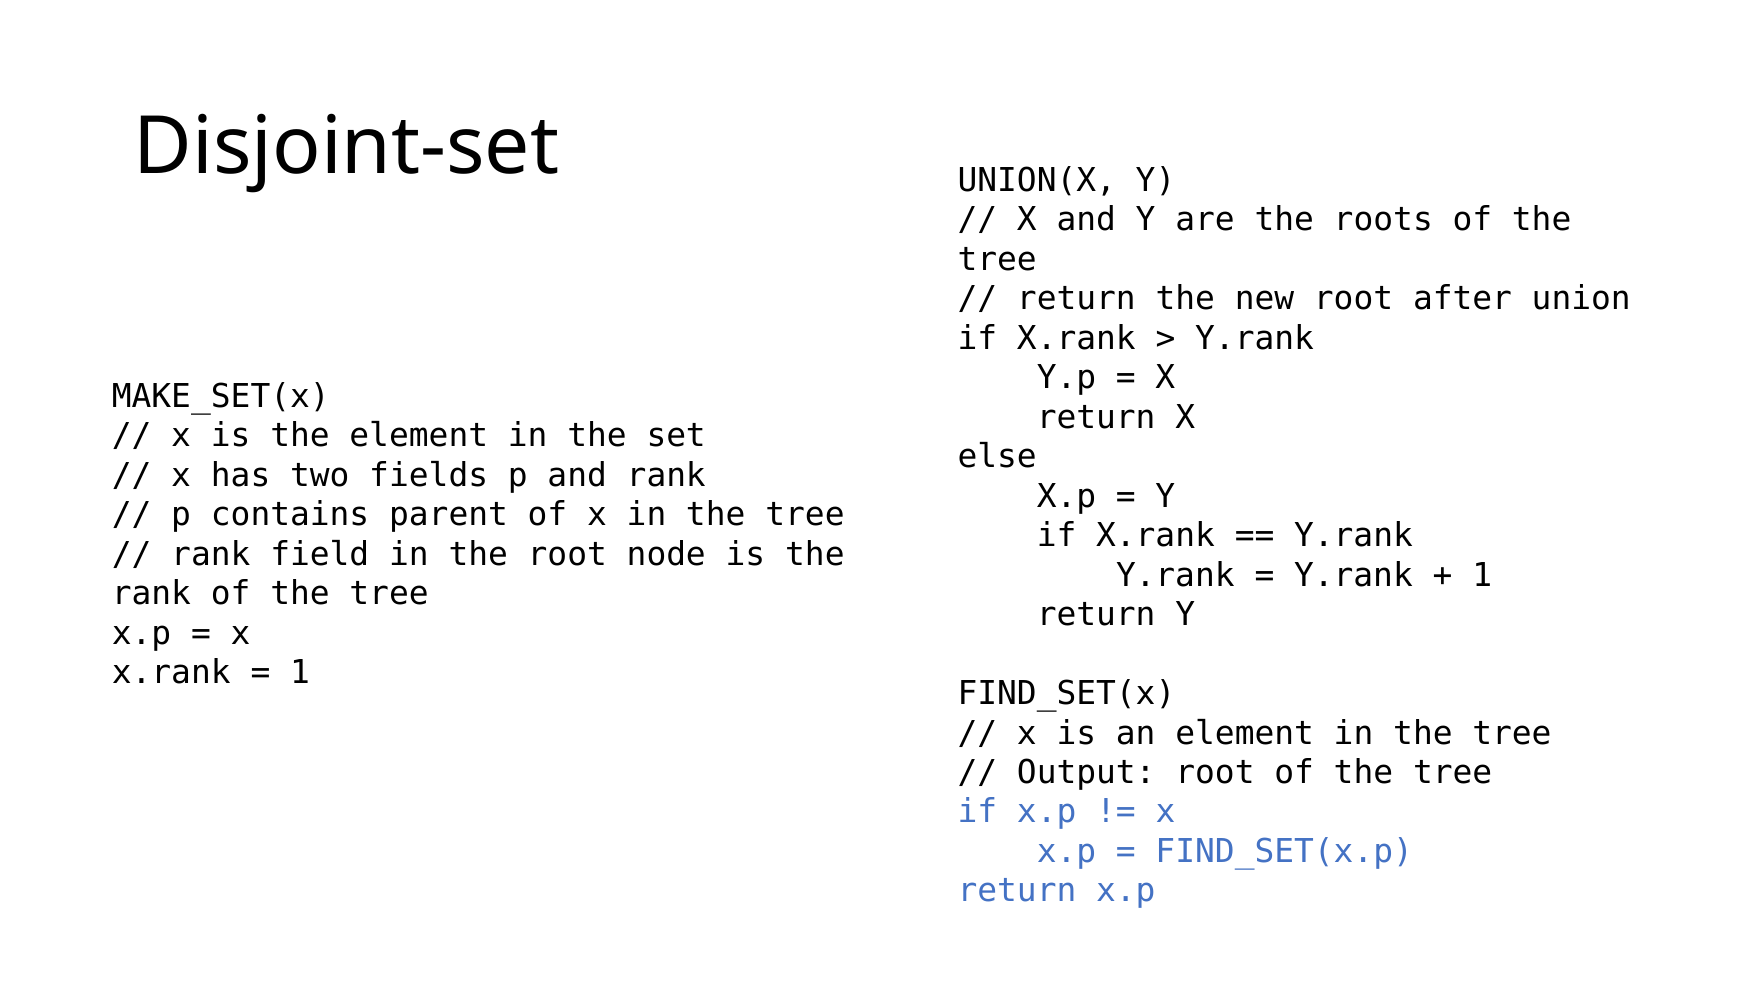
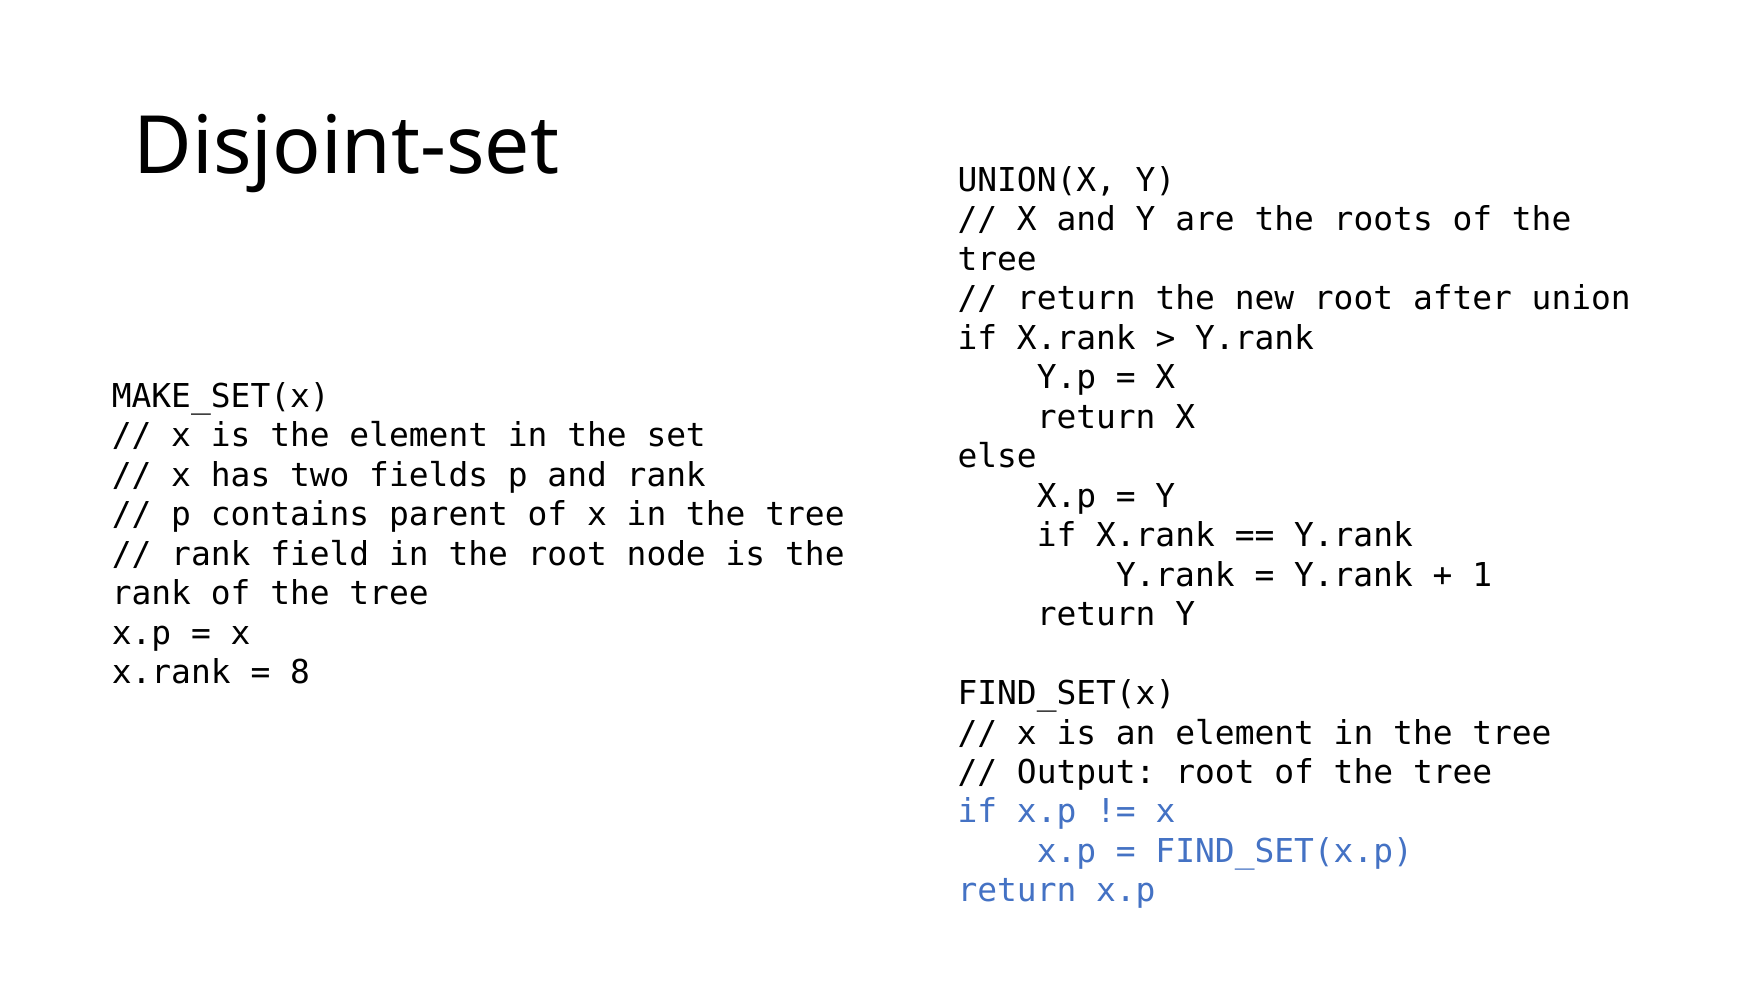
1: 1 -> 8 (300, 673)
